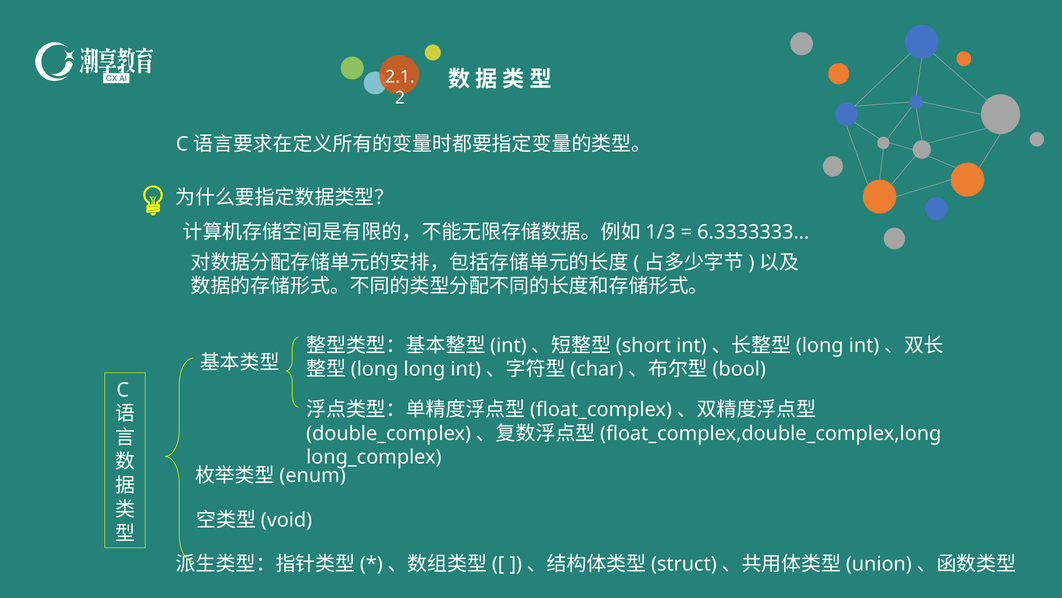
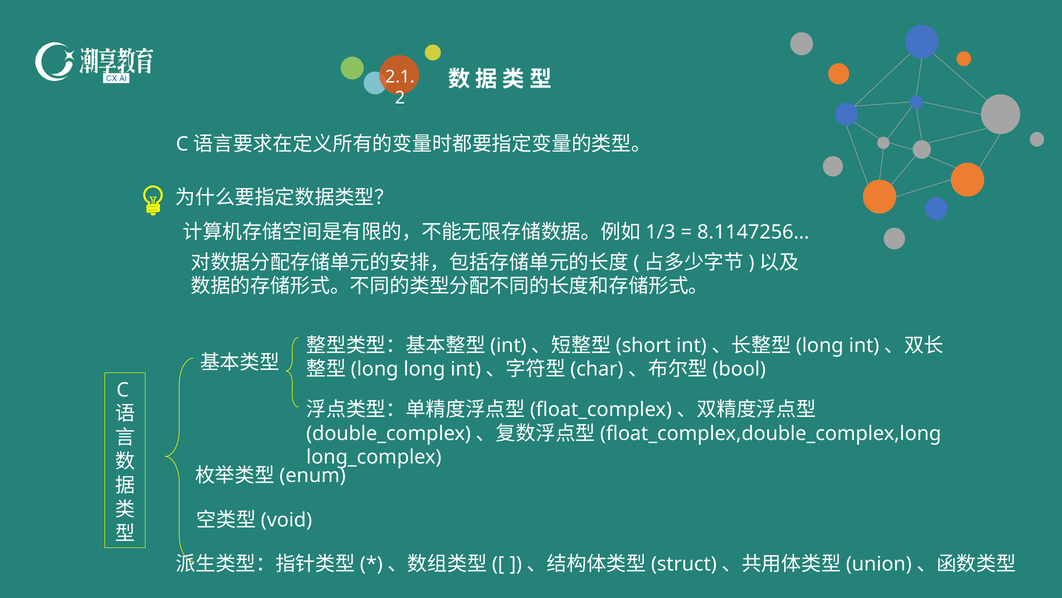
6.3333333…: 6.3333333… -> 8.1147256… (753, 232)
